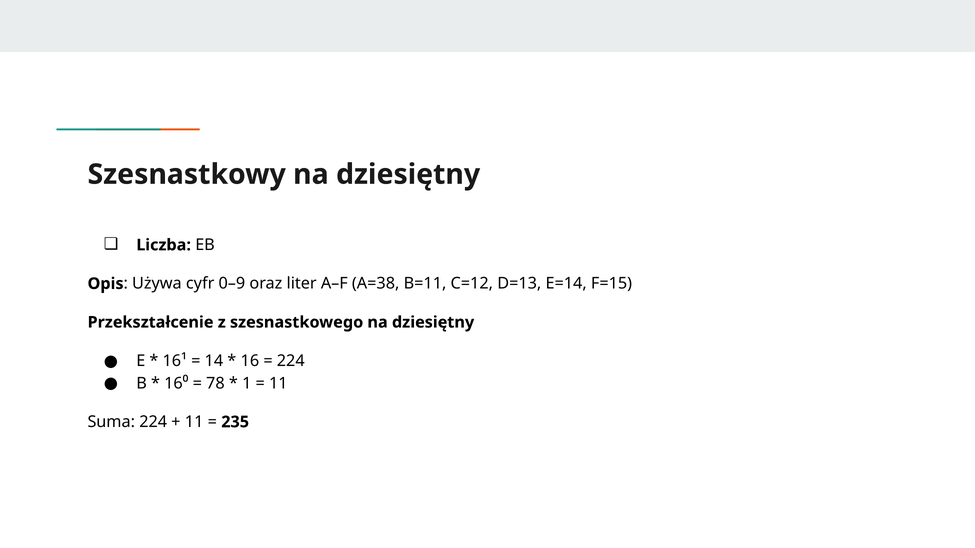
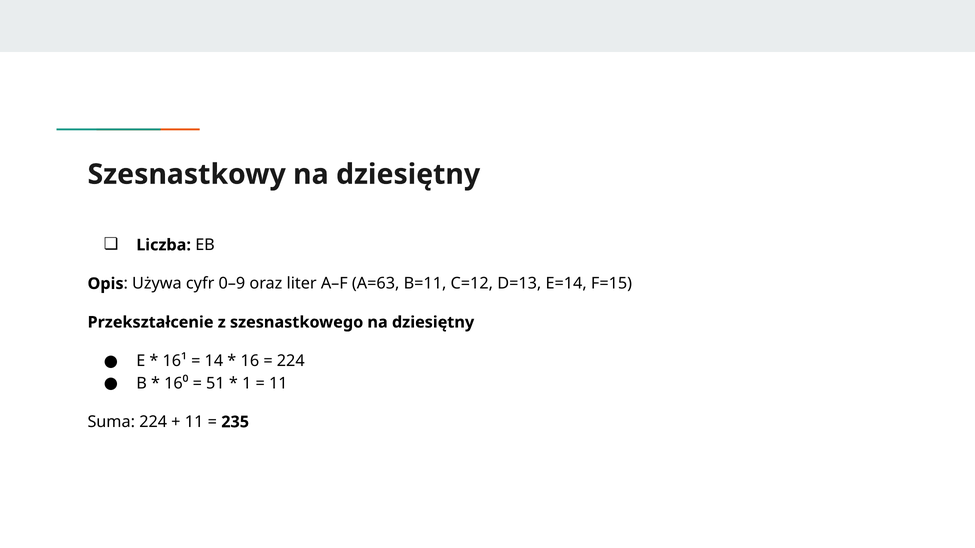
A=38: A=38 -> A=63 (376, 284)
78: 78 -> 51 (215, 384)
